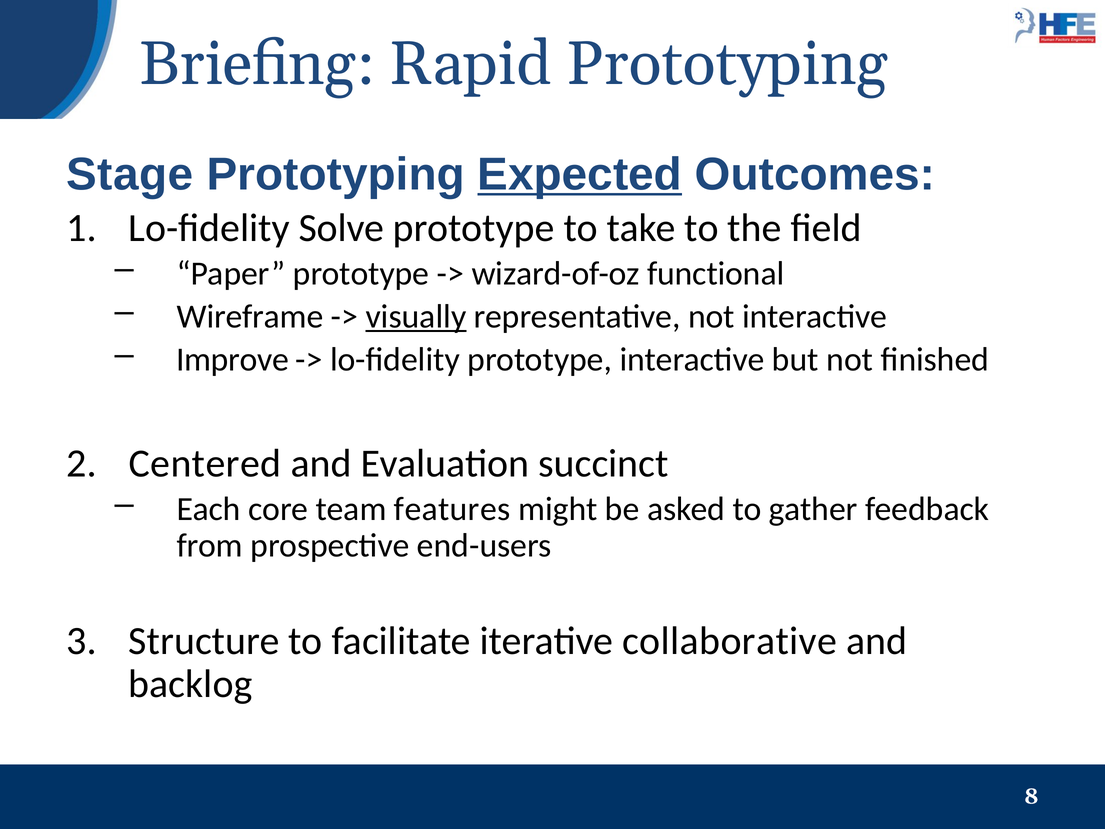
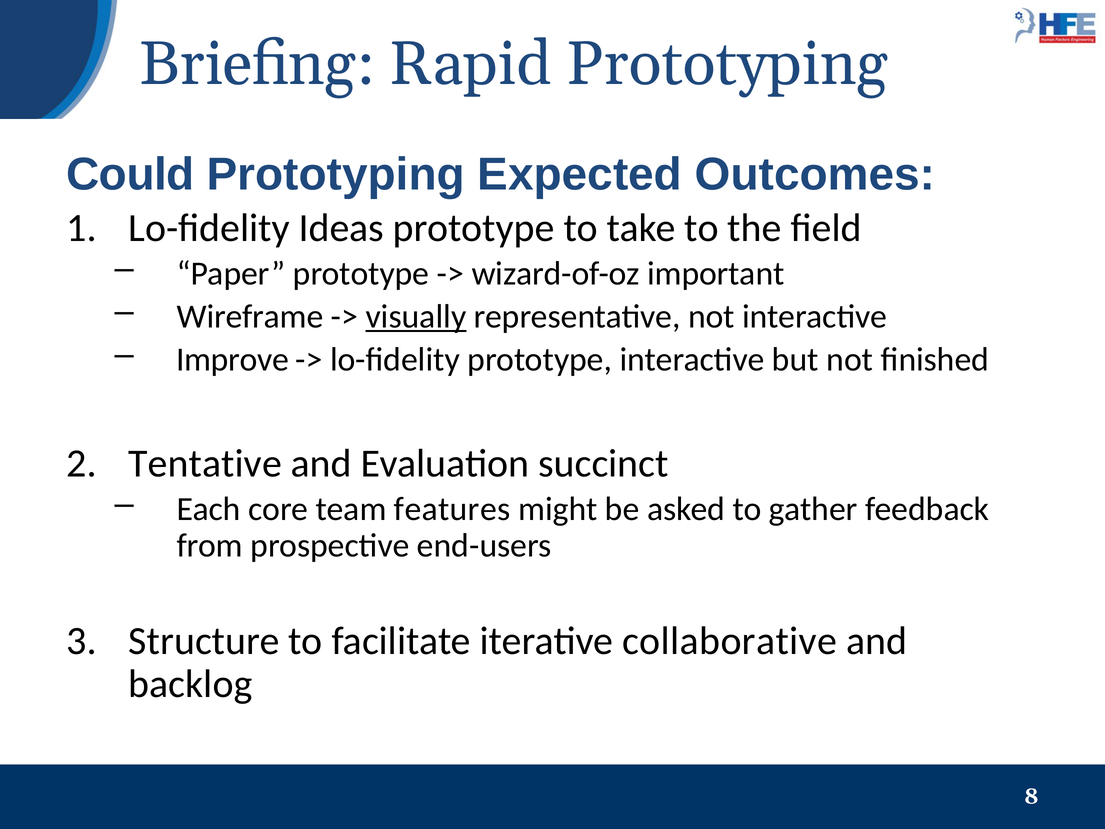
Stage: Stage -> Could (130, 174)
Expected underline: present -> none (580, 174)
Solve: Solve -> Ideas (341, 228)
functional: functional -> important (716, 273)
Centered: Centered -> Tentative (205, 463)
